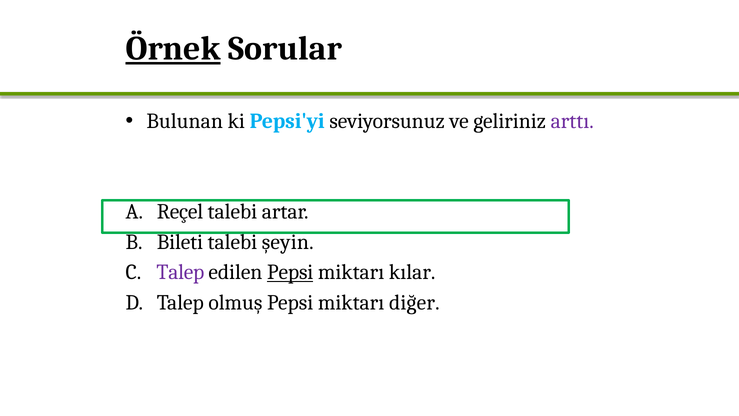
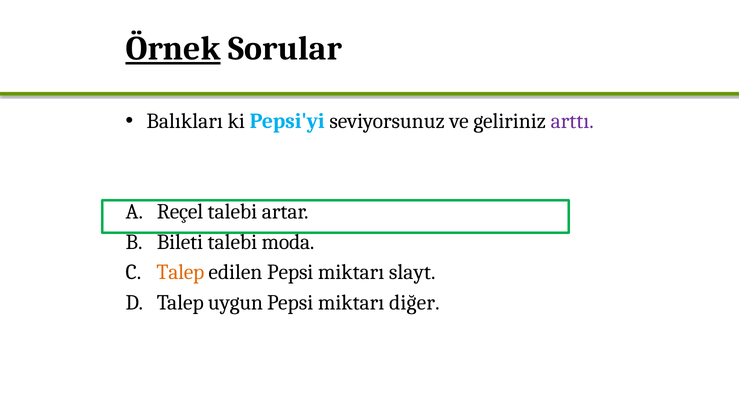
Bulunan: Bulunan -> Balıkları (185, 121)
şeyin: şeyin -> moda (288, 242)
Talep colour: purple -> orange (180, 272)
Pepsi underline: present -> none (290, 272)
kılar: kılar -> slayt (412, 272)
olmuş: olmuş -> uygun (235, 302)
